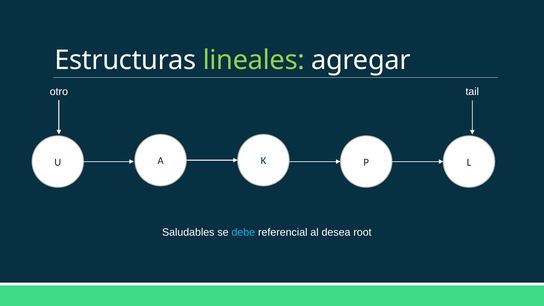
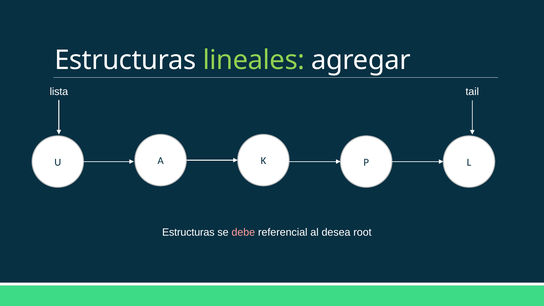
otro: otro -> lista (59, 92)
Saludables: Saludables -> Estructuras (188, 232)
debe colour: light blue -> pink (243, 232)
